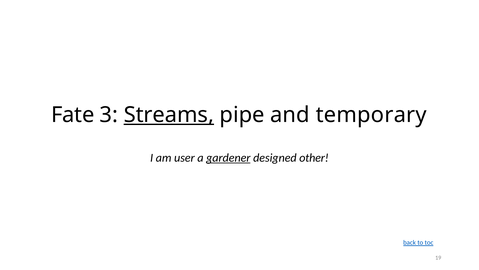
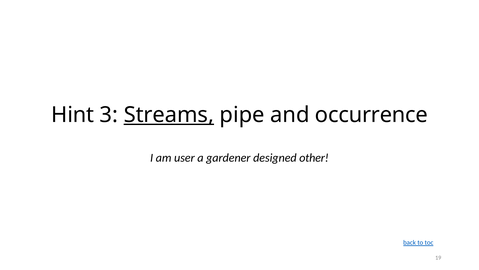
Fate: Fate -> Hint (73, 115)
temporary: temporary -> occurrence (371, 115)
gardener underline: present -> none (228, 157)
